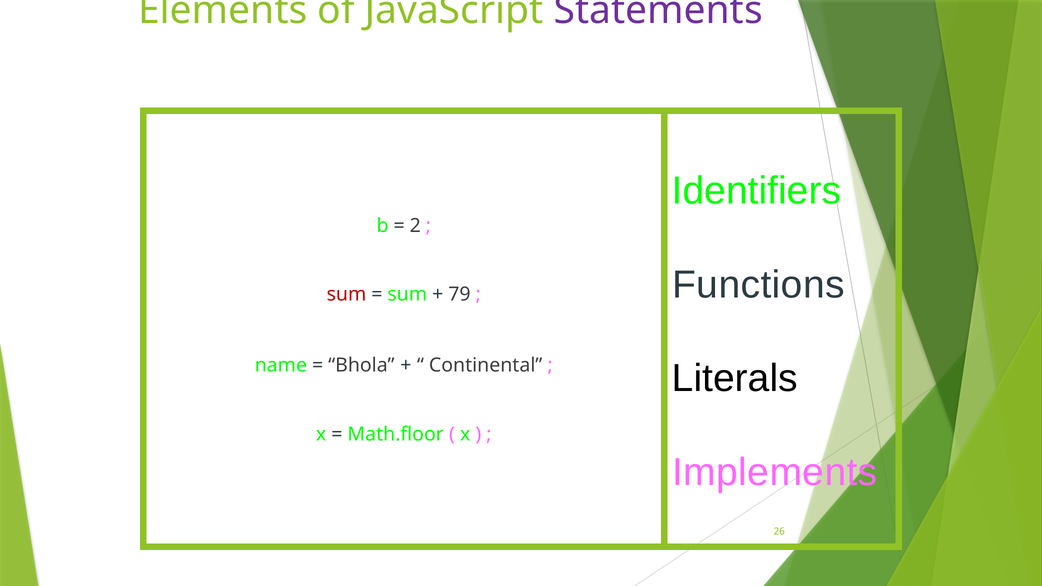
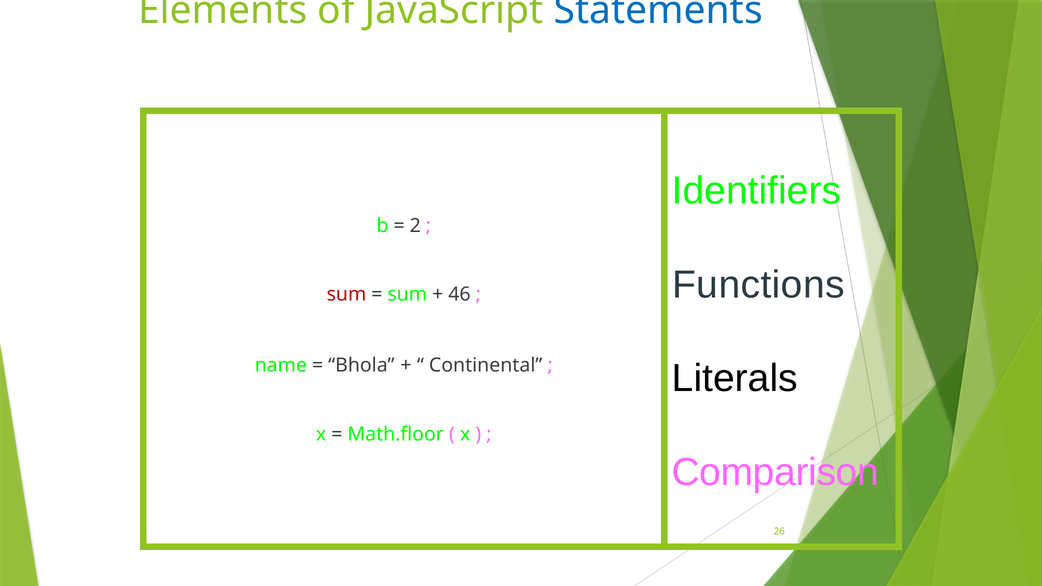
Statements colour: purple -> blue (658, 11)
79: 79 -> 46 (459, 295)
Implements: Implements -> Comparison (775, 472)
